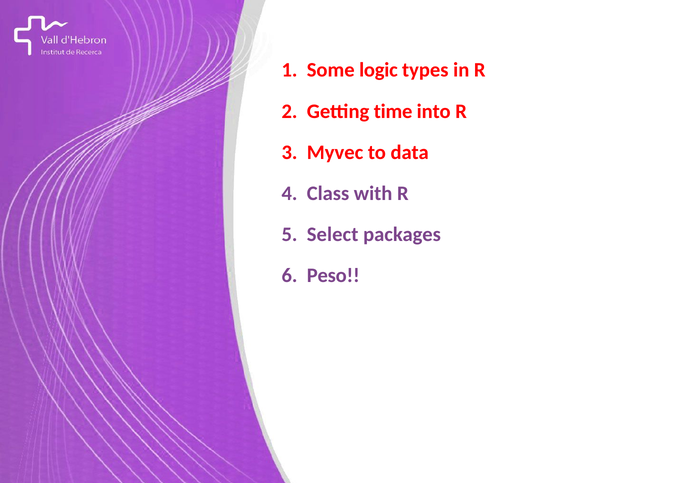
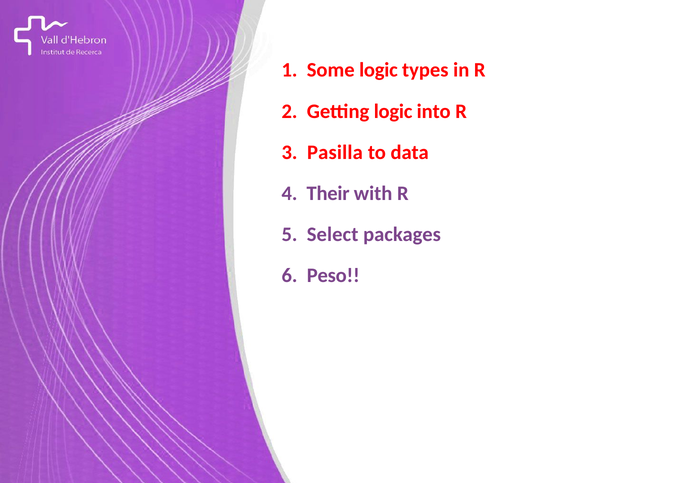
Getting time: time -> logic (393, 111)
Myvec: Myvec -> Pasilla (335, 152)
Class: Class -> Their (328, 194)
